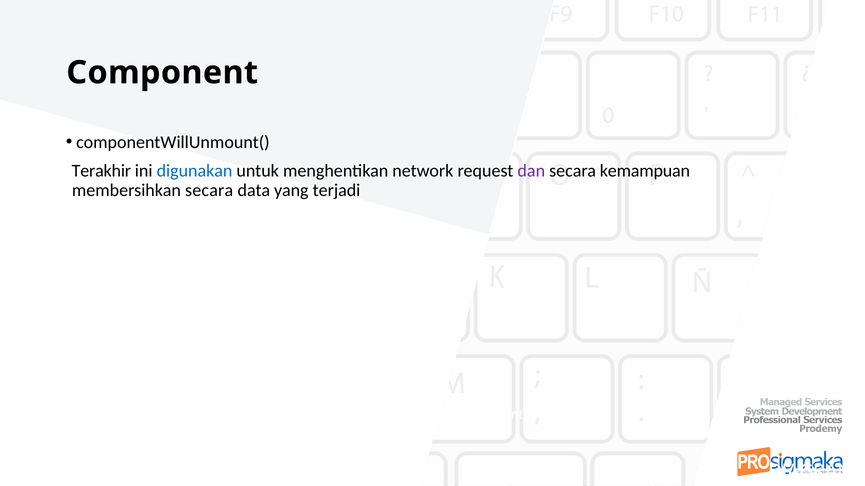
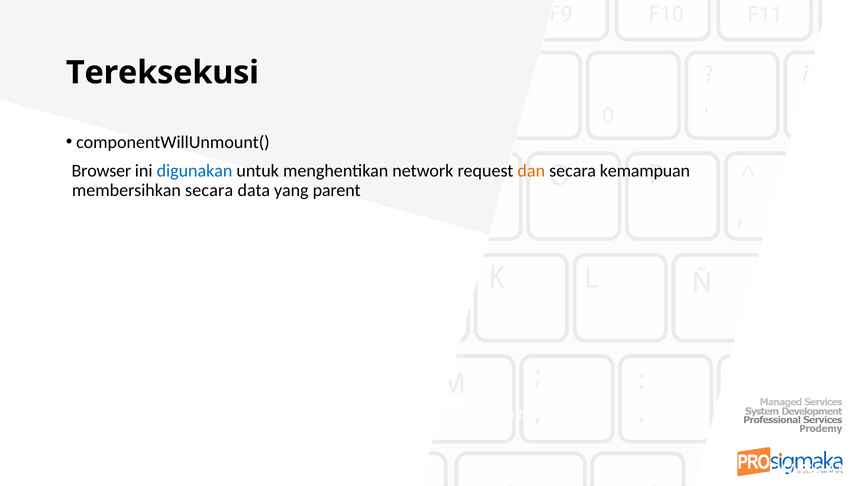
Component: Component -> Tereksekusi (162, 73)
Terakhir: Terakhir -> Browser (101, 171)
dan colour: purple -> orange (531, 171)
terjadi: terjadi -> parent (337, 190)
